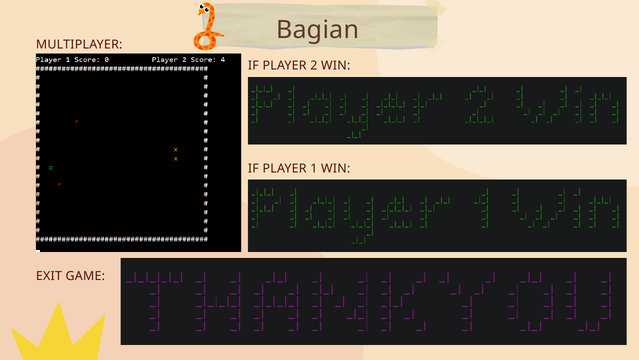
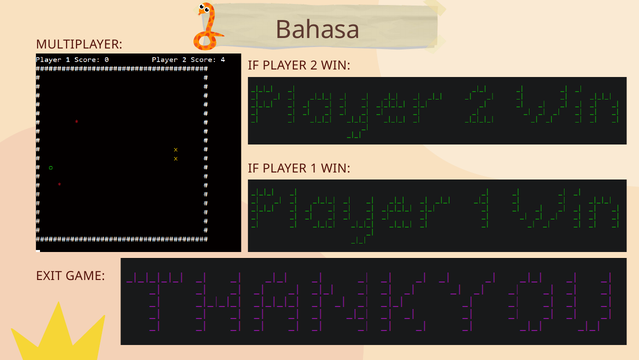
Bagian: Bagian -> Bahasa (318, 30)
